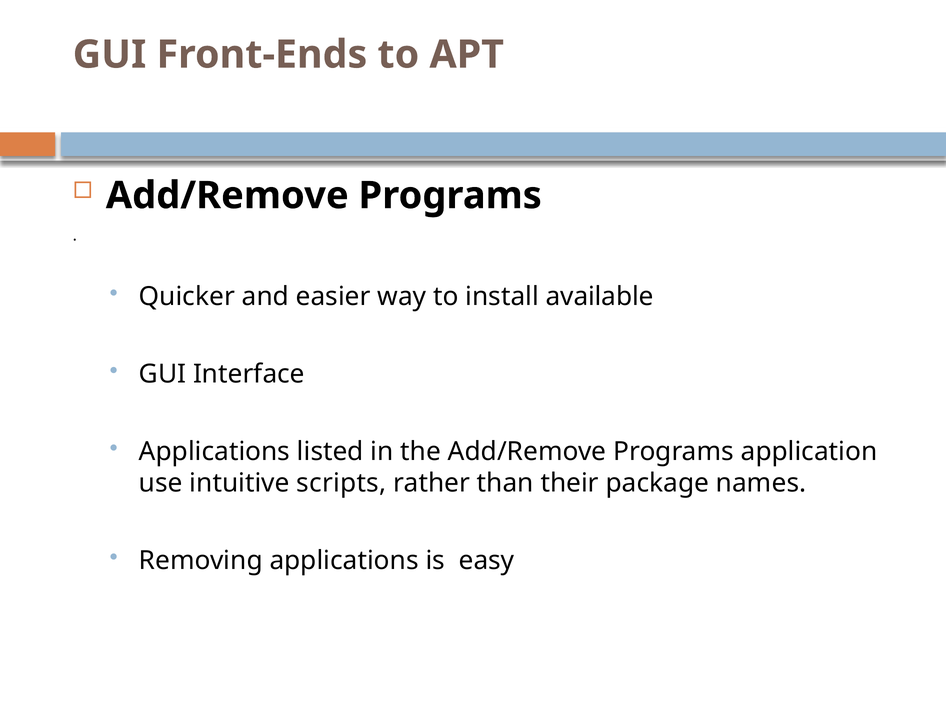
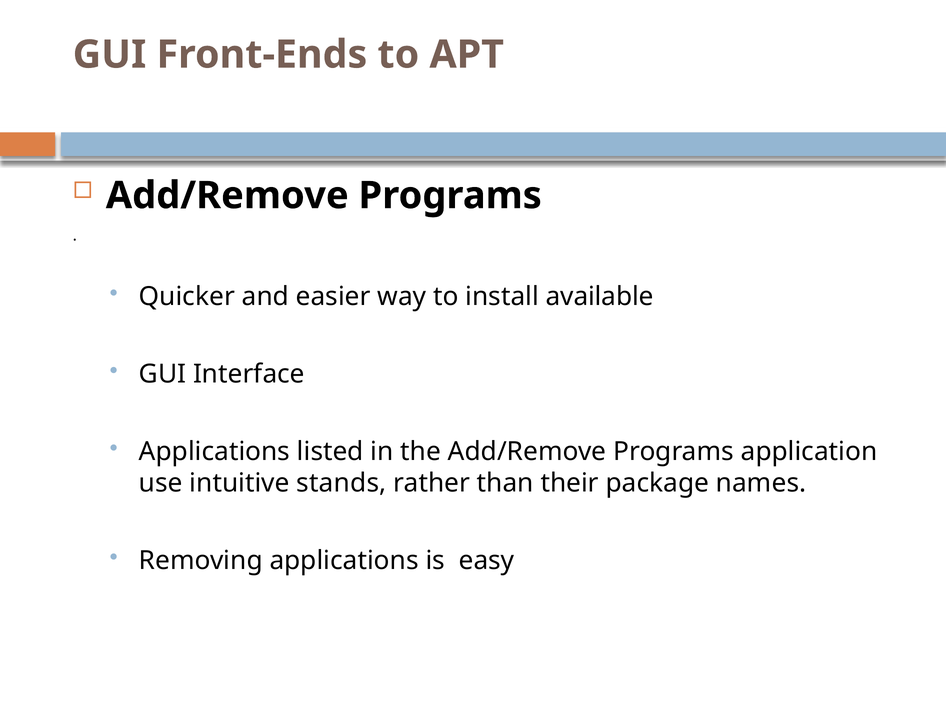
scripts: scripts -> stands (341, 484)
